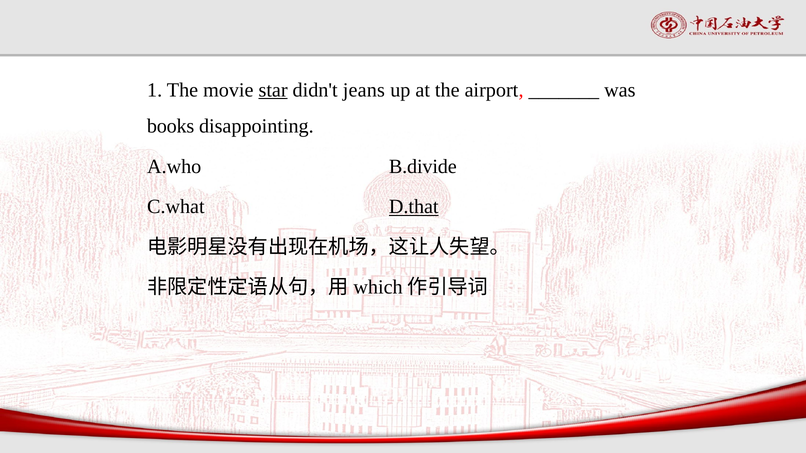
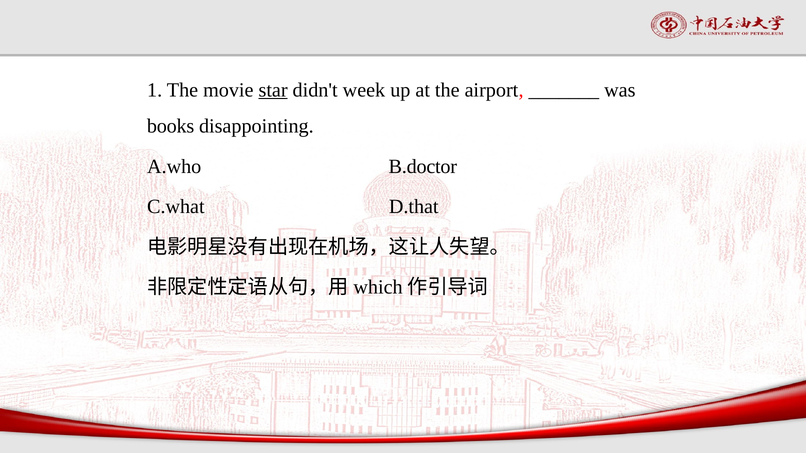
jeans: jeans -> week (364, 90)
B.divide: B.divide -> B.doctor (423, 167)
D.that underline: present -> none (414, 207)
